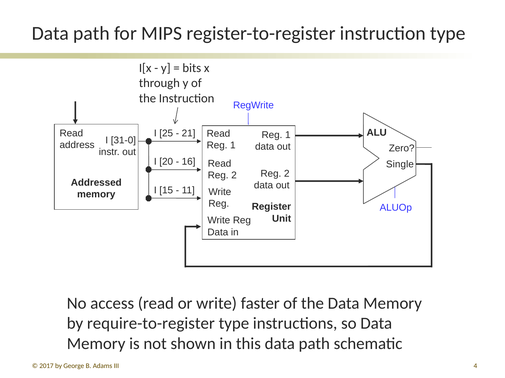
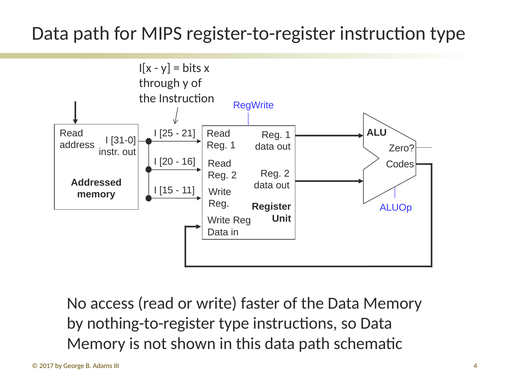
Single: Single -> Codes (400, 164)
require-to-register: require-to-register -> nothing-to-register (151, 324)
